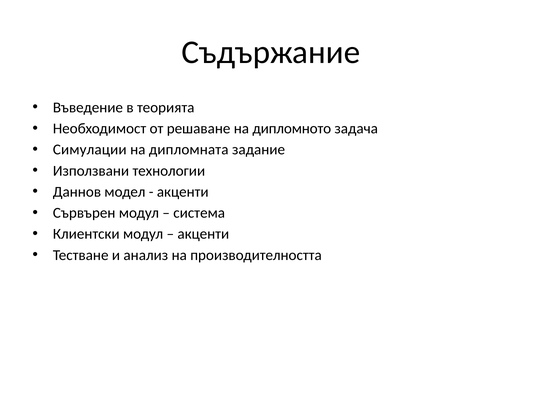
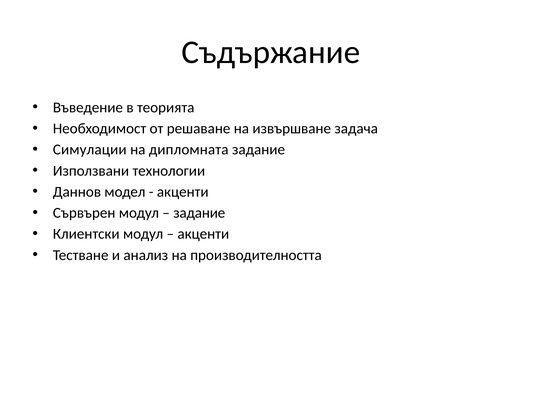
дипломното: дипломното -> извършване (292, 129)
система: система -> задание (199, 213)
